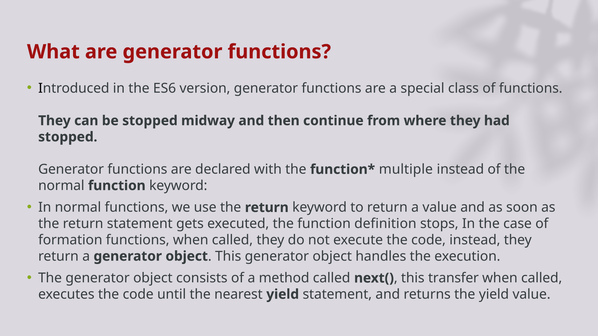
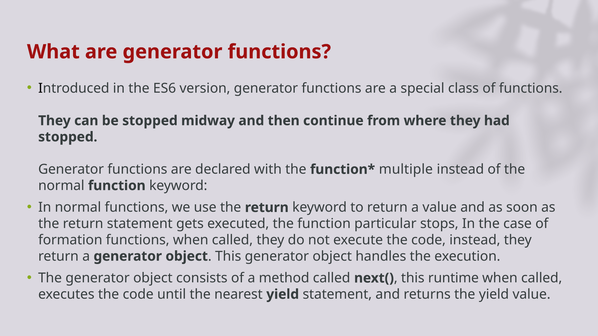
definition: definition -> particular (385, 224)
transfer: transfer -> runtime (453, 278)
